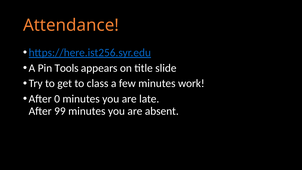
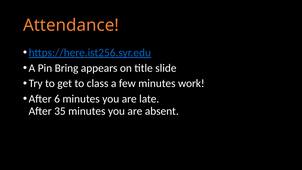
Tools: Tools -> Bring (67, 68)
0: 0 -> 6 (57, 99)
99: 99 -> 35 (60, 111)
